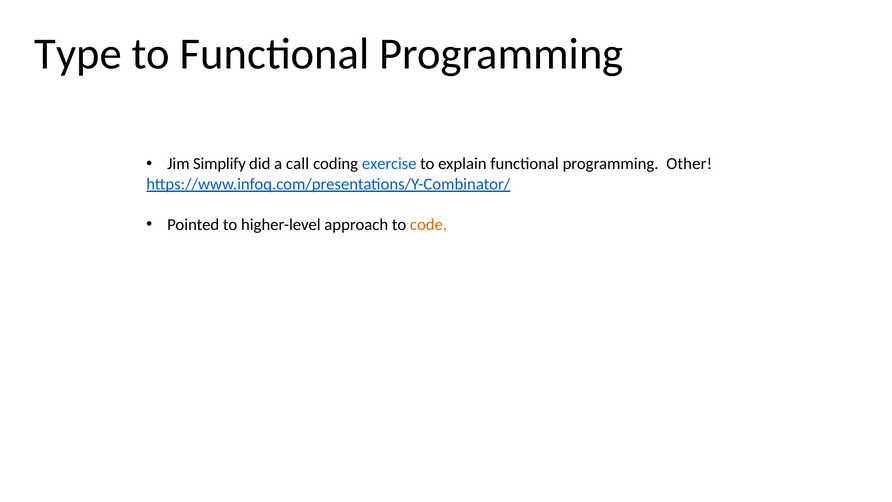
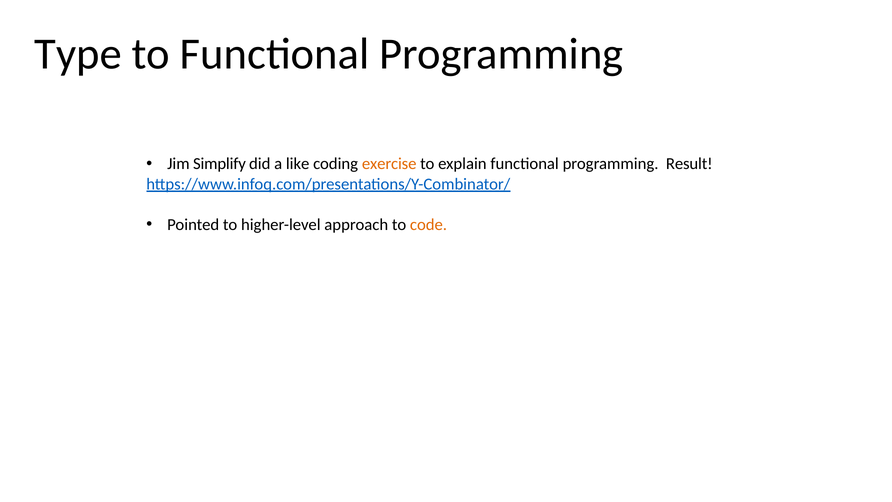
call: call -> like (298, 164)
exercise colour: blue -> orange (389, 164)
Other: Other -> Result (689, 164)
